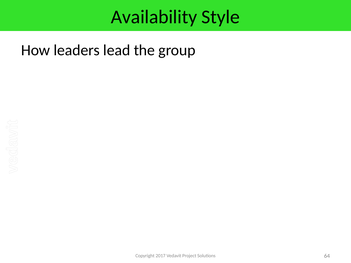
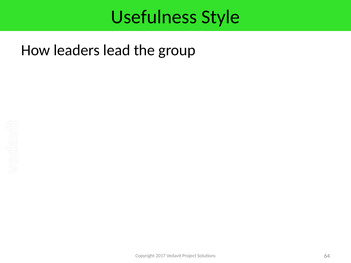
Availability: Availability -> Usefulness (154, 17)
